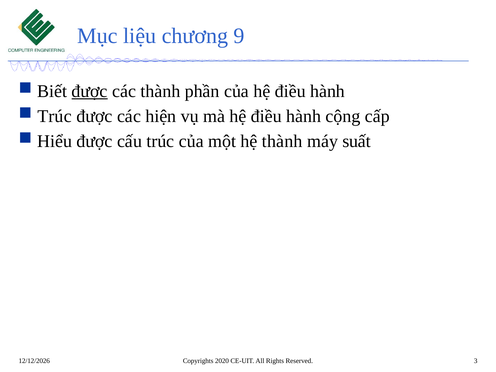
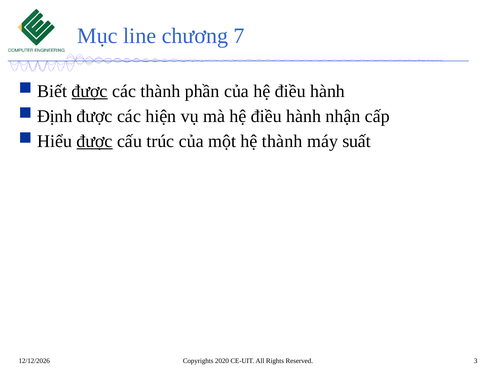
liệu: liệu -> line (140, 36)
9: 9 -> 7 (239, 36)
Trúc: Trúc -> Định (55, 116)
cộng: cộng -> nhận (343, 116)
được underline: none -> present (95, 141)
